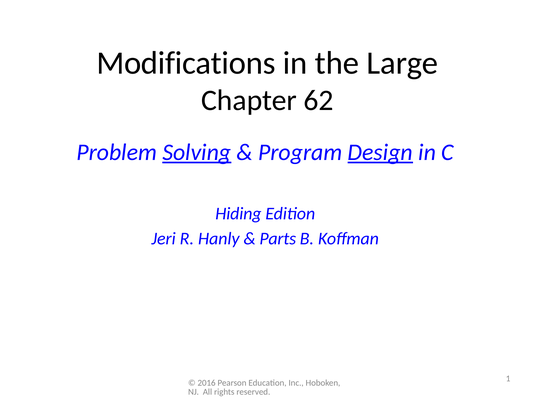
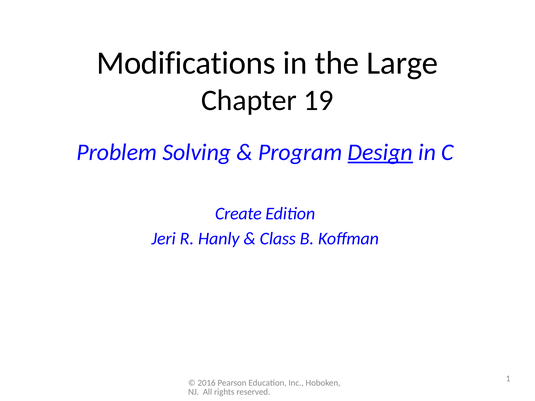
62: 62 -> 19 (319, 100)
Solving underline: present -> none (197, 152)
Hiding: Hiding -> Create (238, 214)
Parts: Parts -> Class (278, 239)
